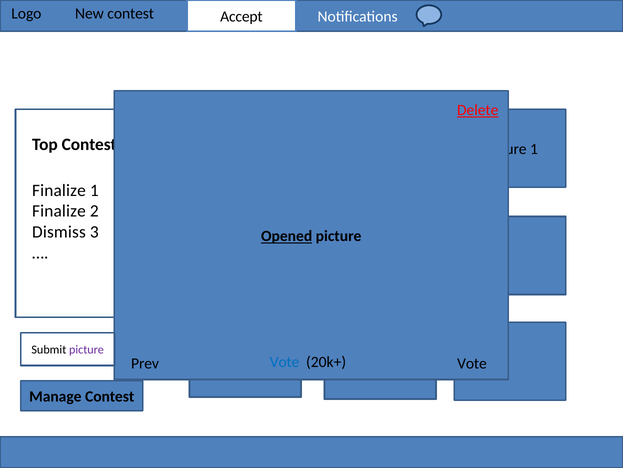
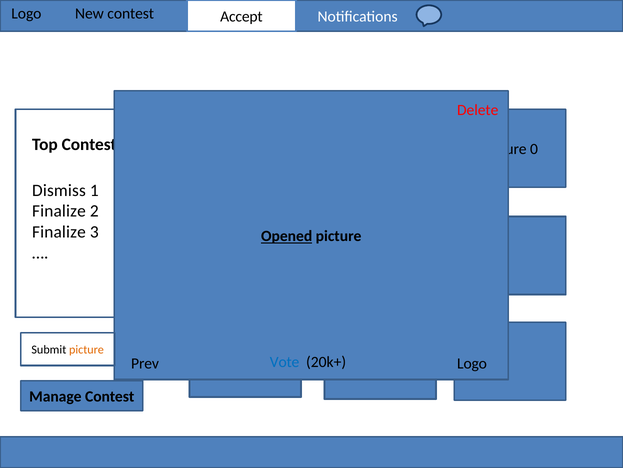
Delete underline: present -> none (478, 110)
1: 1 -> 0 (534, 149)
Finalize: Finalize -> Dismiss (59, 190)
Dismiss: Dismiss -> Finalize (59, 232)
picture colour: purple -> orange (86, 349)
20k+ Vote: Vote -> Logo (472, 363)
